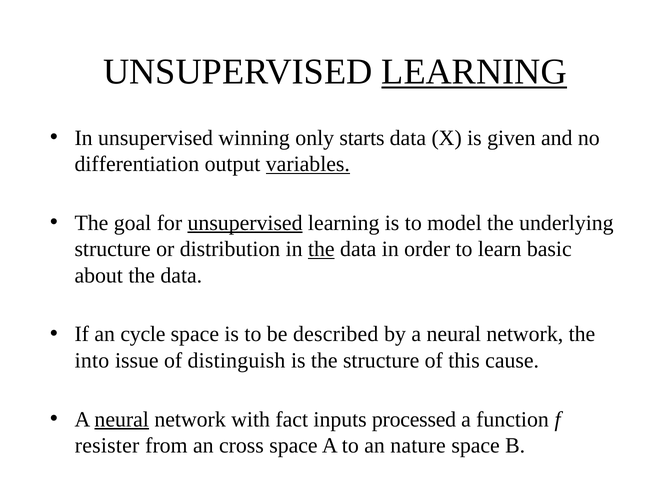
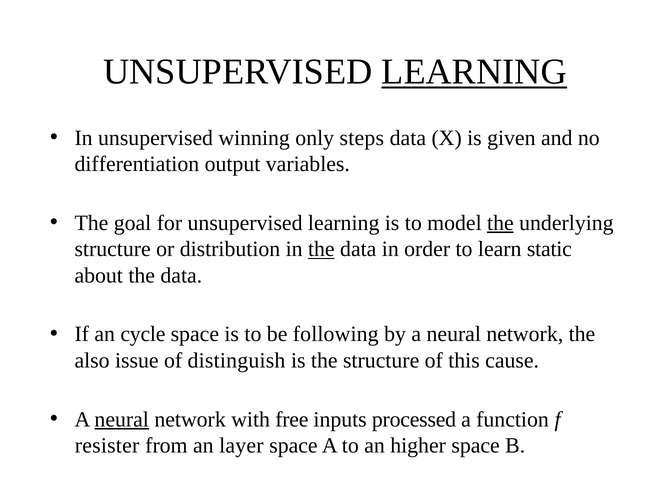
starts: starts -> steps (362, 138)
variables underline: present -> none (308, 164)
unsupervised underline: present -> none (245, 223)
the underline: none -> present (500, 223)
basic: basic -> static (549, 249)
described: described -> following (336, 334)
into: into -> also (92, 360)
fact: fact -> free (292, 419)
cross: cross -> layer (241, 445)
nature: nature -> higher (418, 445)
